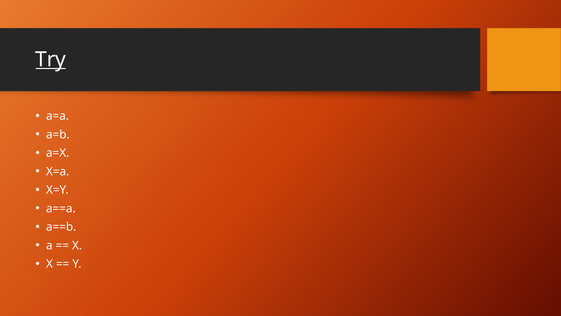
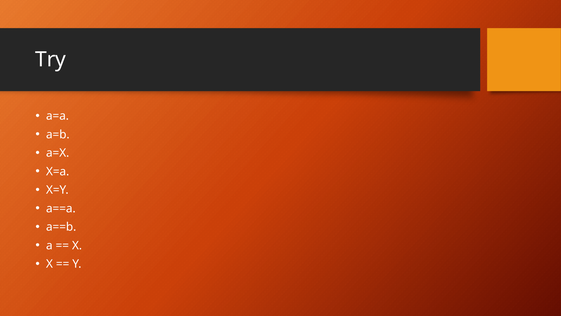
Try underline: present -> none (51, 59)
